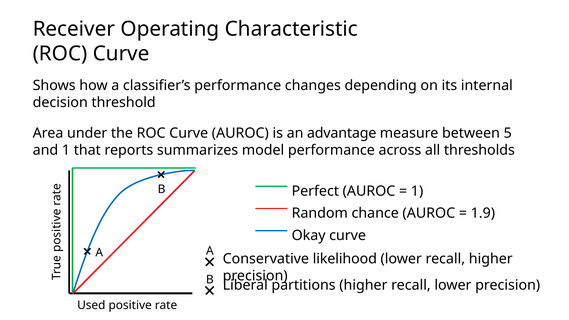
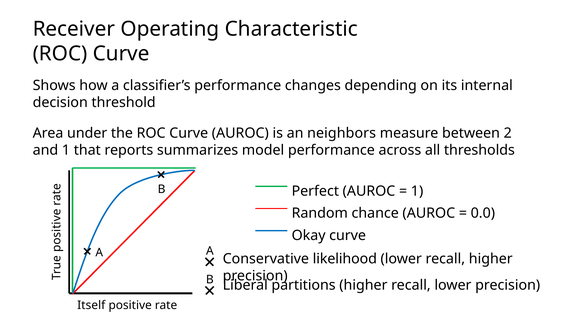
advantage: advantage -> neighbors (342, 133)
5: 5 -> 2 (508, 133)
1.9: 1.9 -> 0.0 (483, 213)
Used: Used -> Itself (91, 305)
